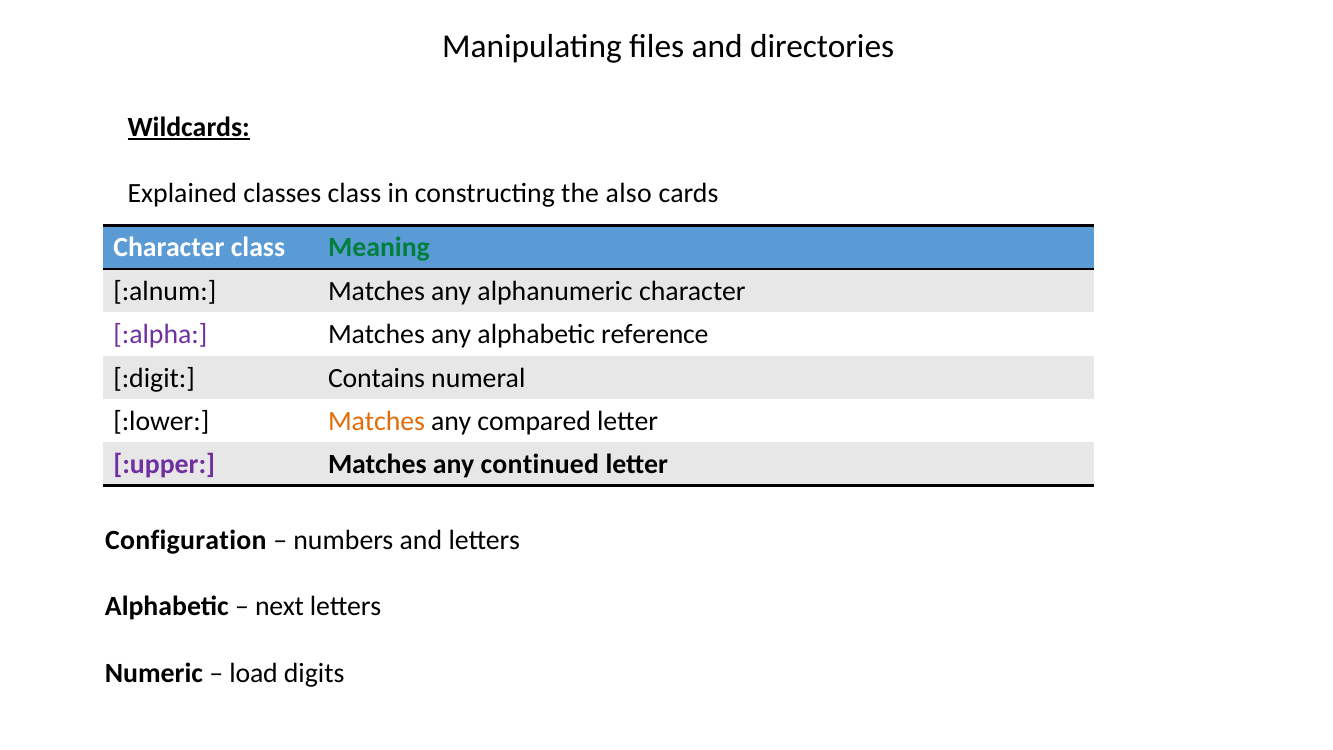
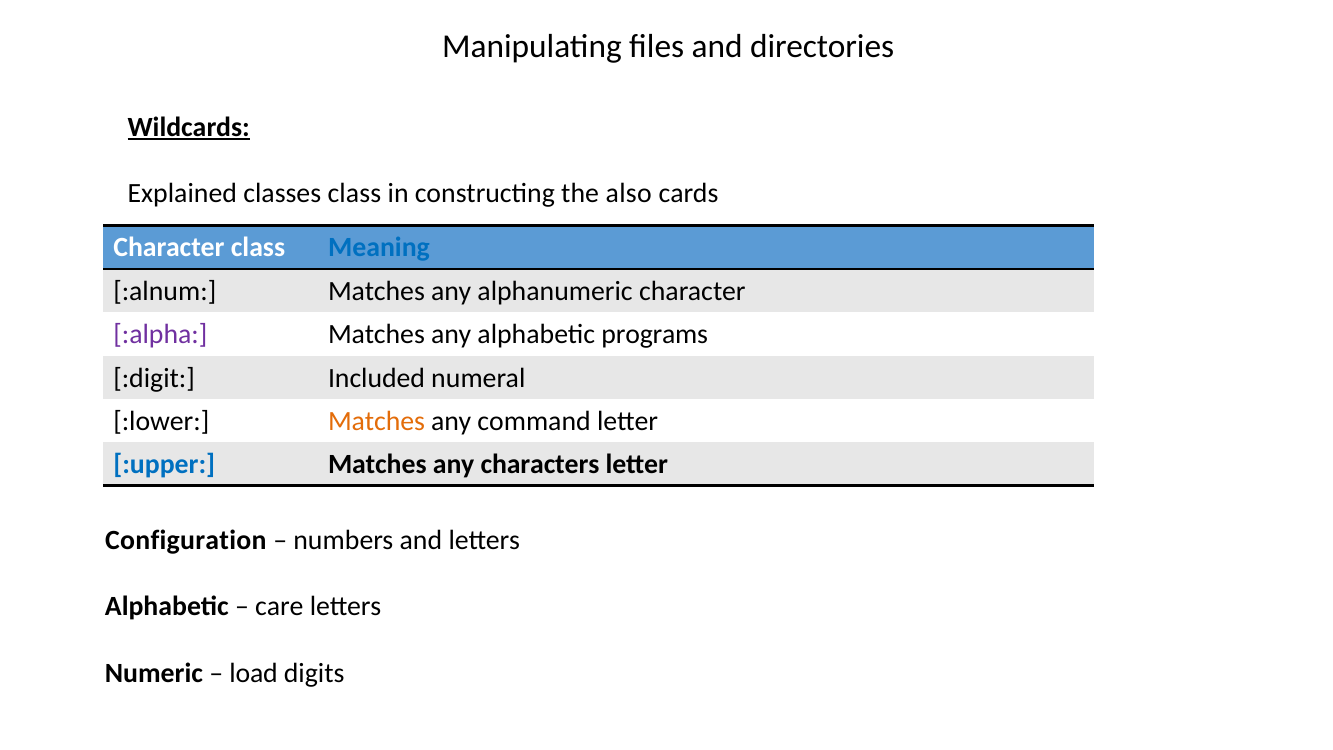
Meaning colour: green -> blue (379, 248)
reference: reference -> programs (655, 334)
Contains: Contains -> Included (377, 378)
compared: compared -> command (534, 421)
:upper colour: purple -> blue (164, 464)
continued: continued -> characters (540, 464)
next: next -> care (279, 607)
